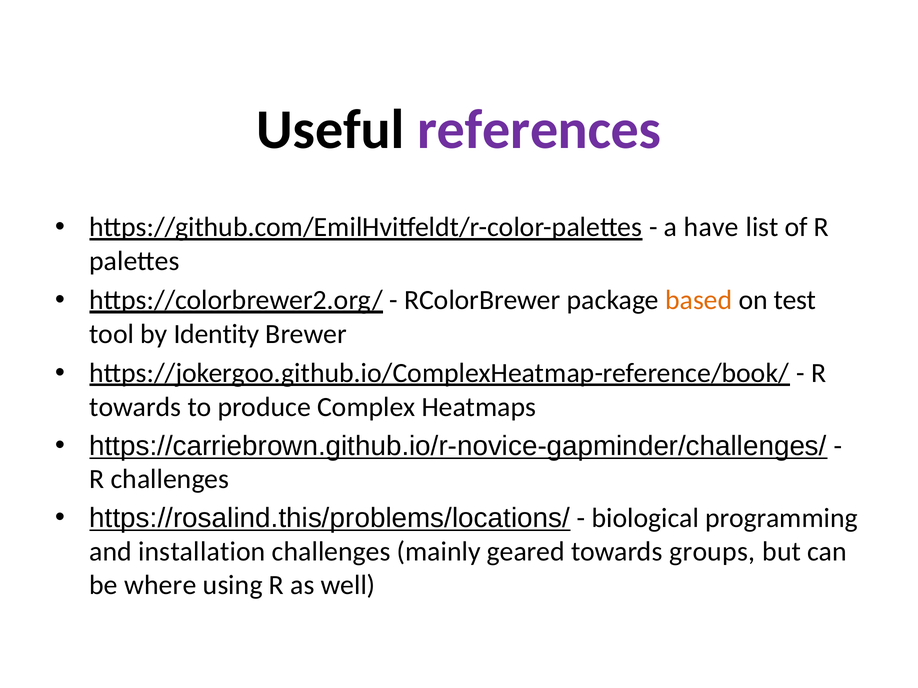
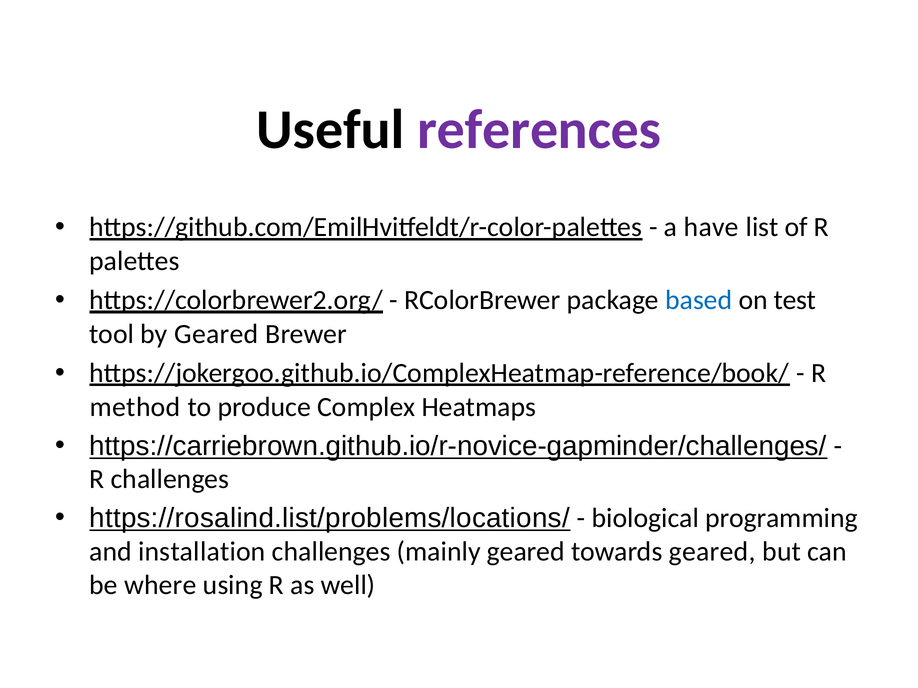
based colour: orange -> blue (699, 300)
by Identity: Identity -> Geared (216, 334)
towards: towards -> method (135, 407)
https://rosalind.this/problems/locations/: https://rosalind.this/problems/locations/ -> https://rosalind.list/problems/locations/ (330, 519)
towards groups: groups -> geared (712, 552)
